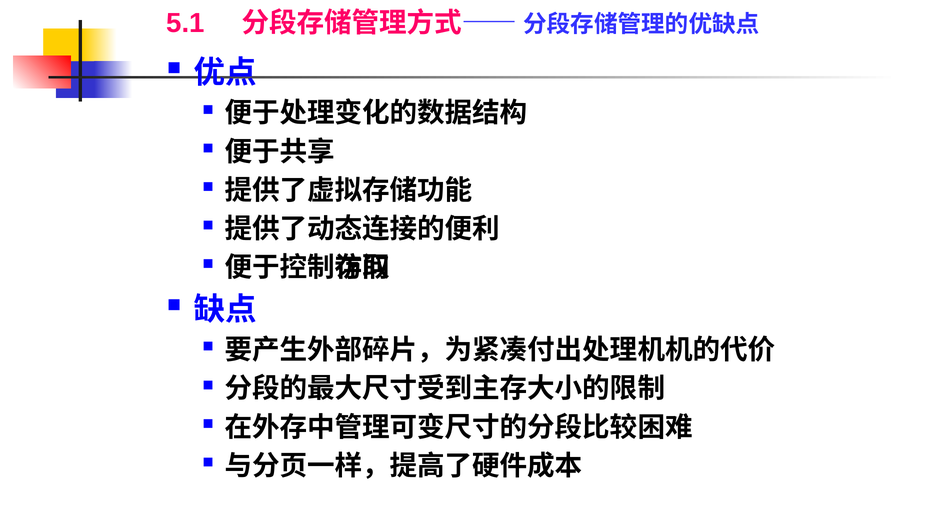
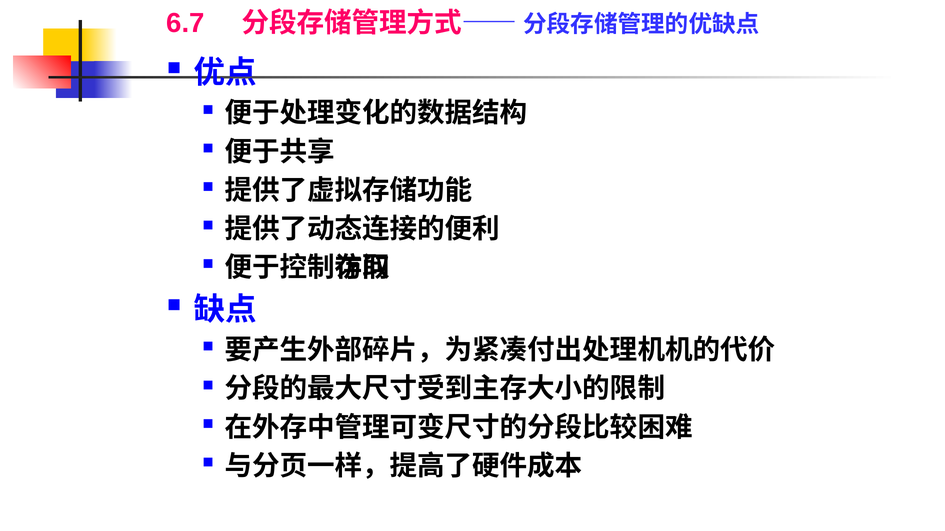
5.1: 5.1 -> 6.7 (186, 23)
